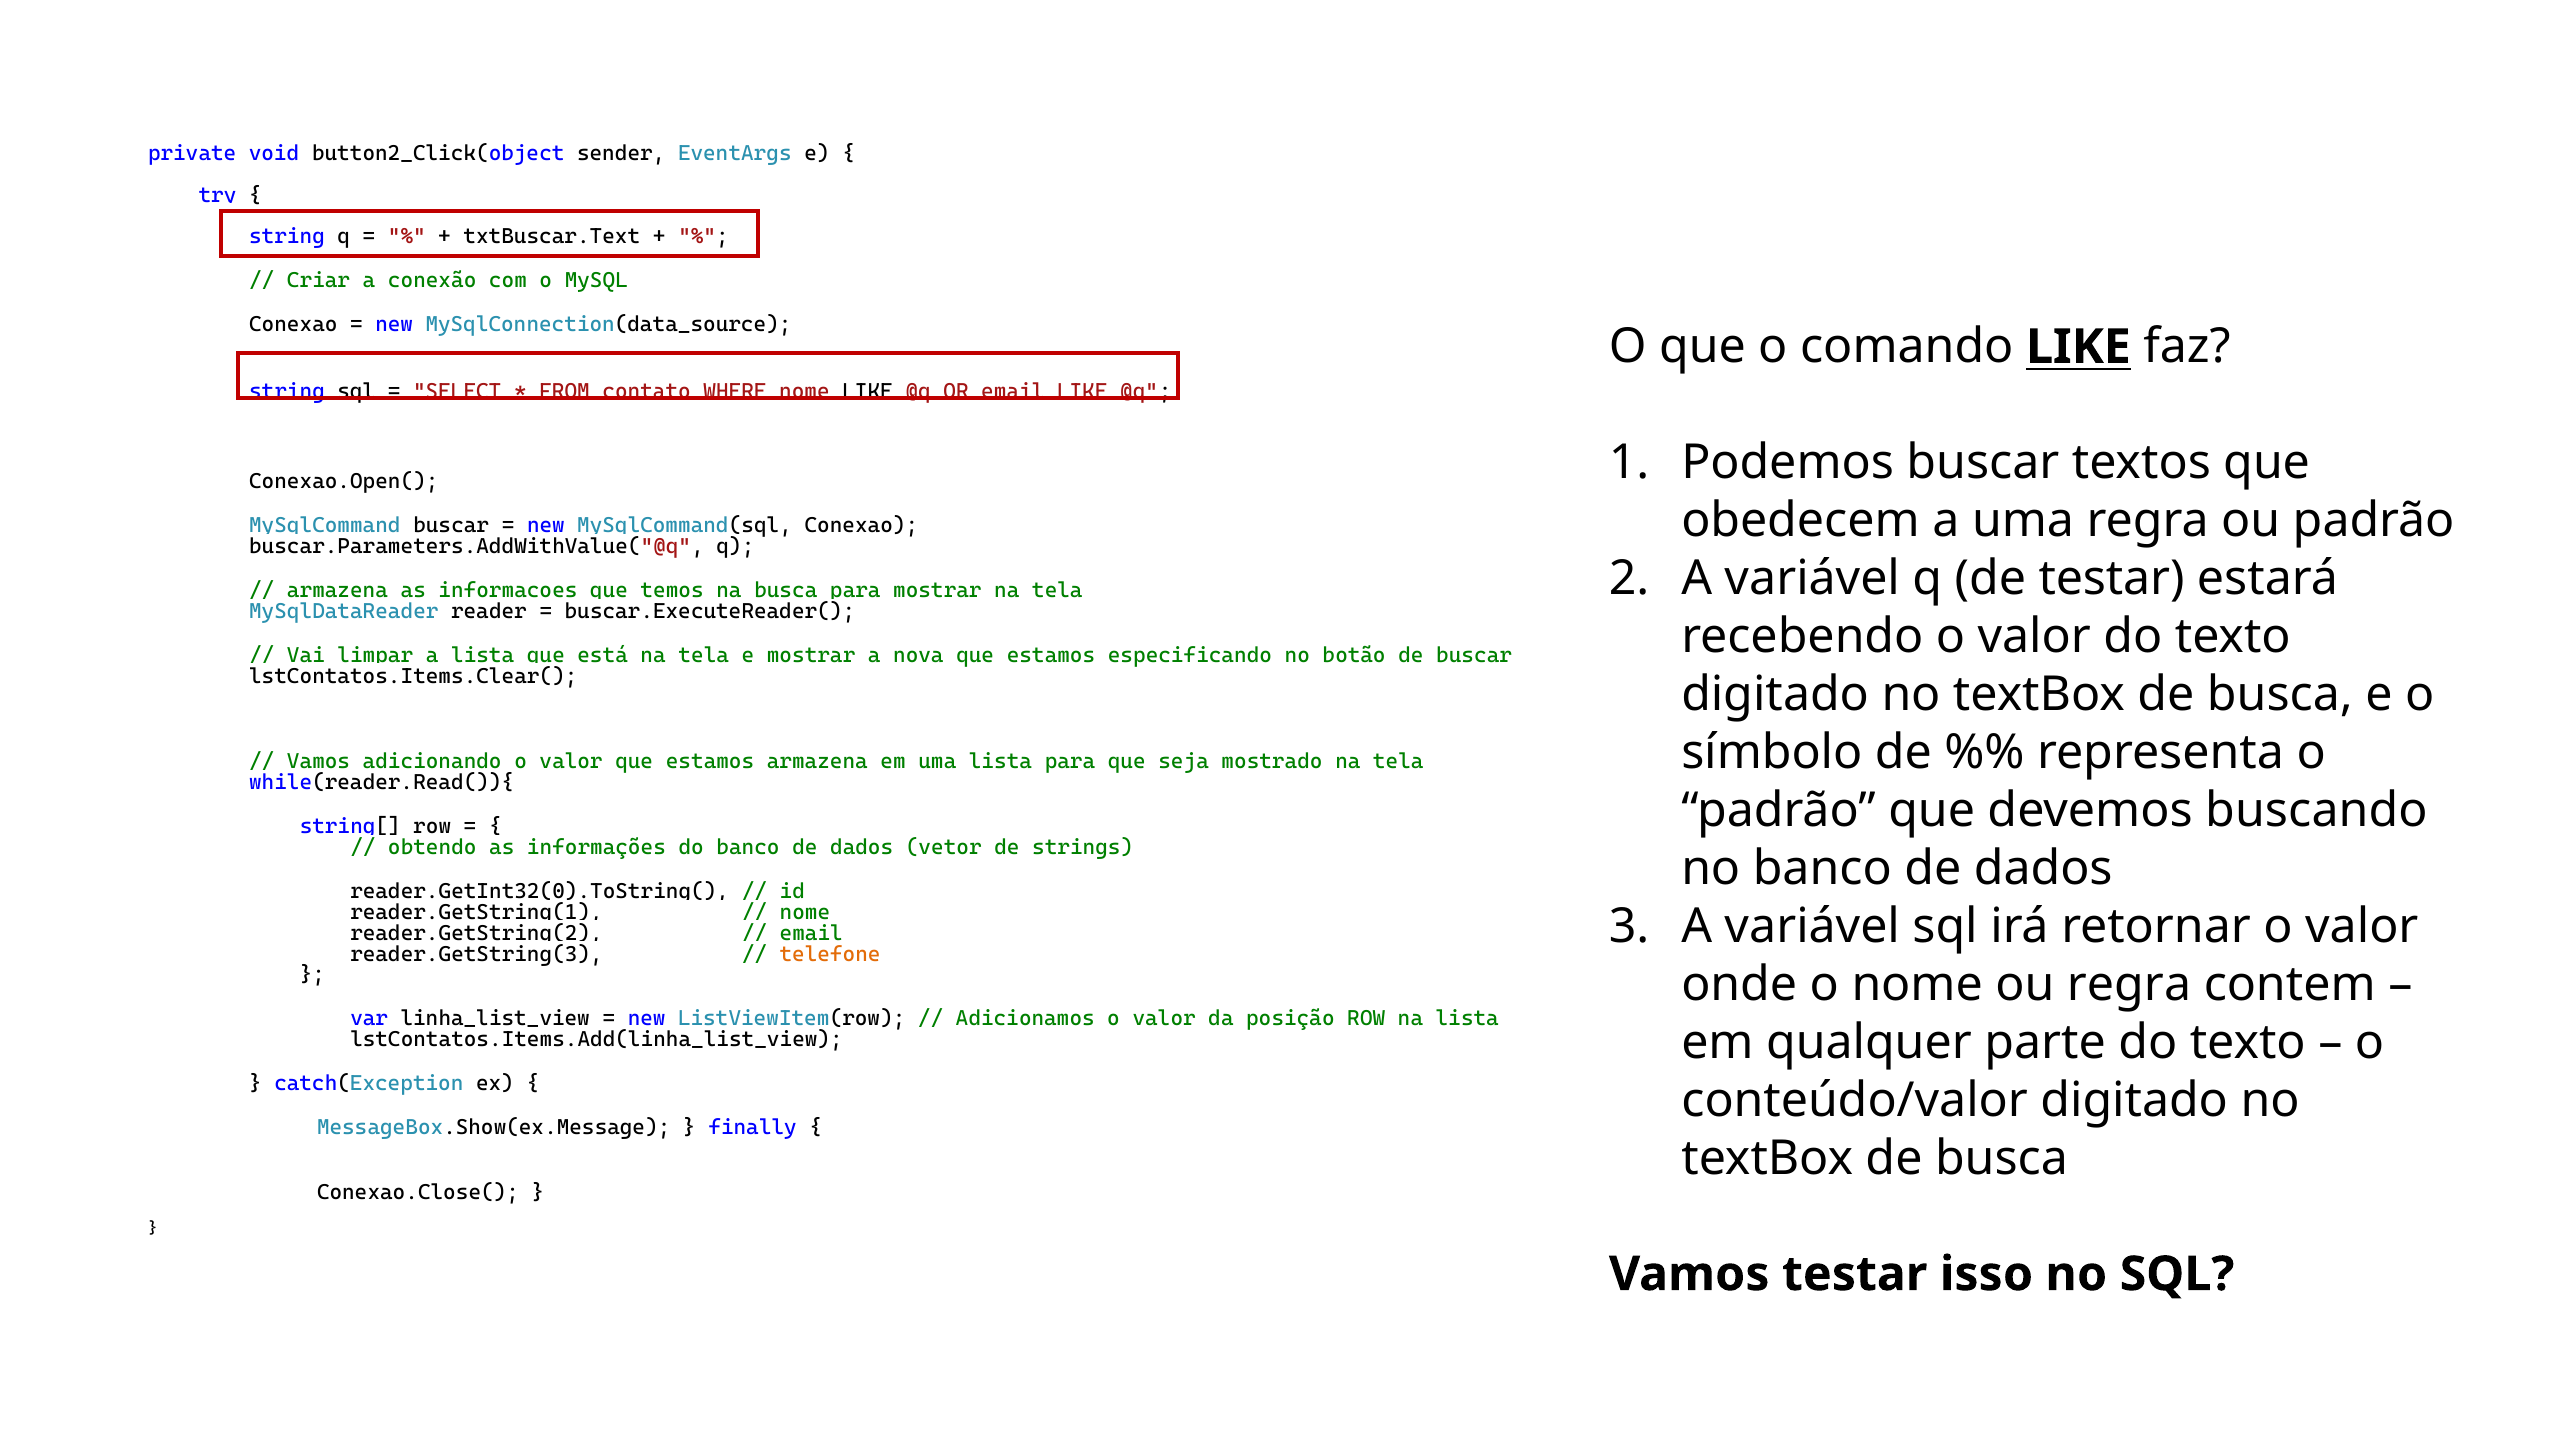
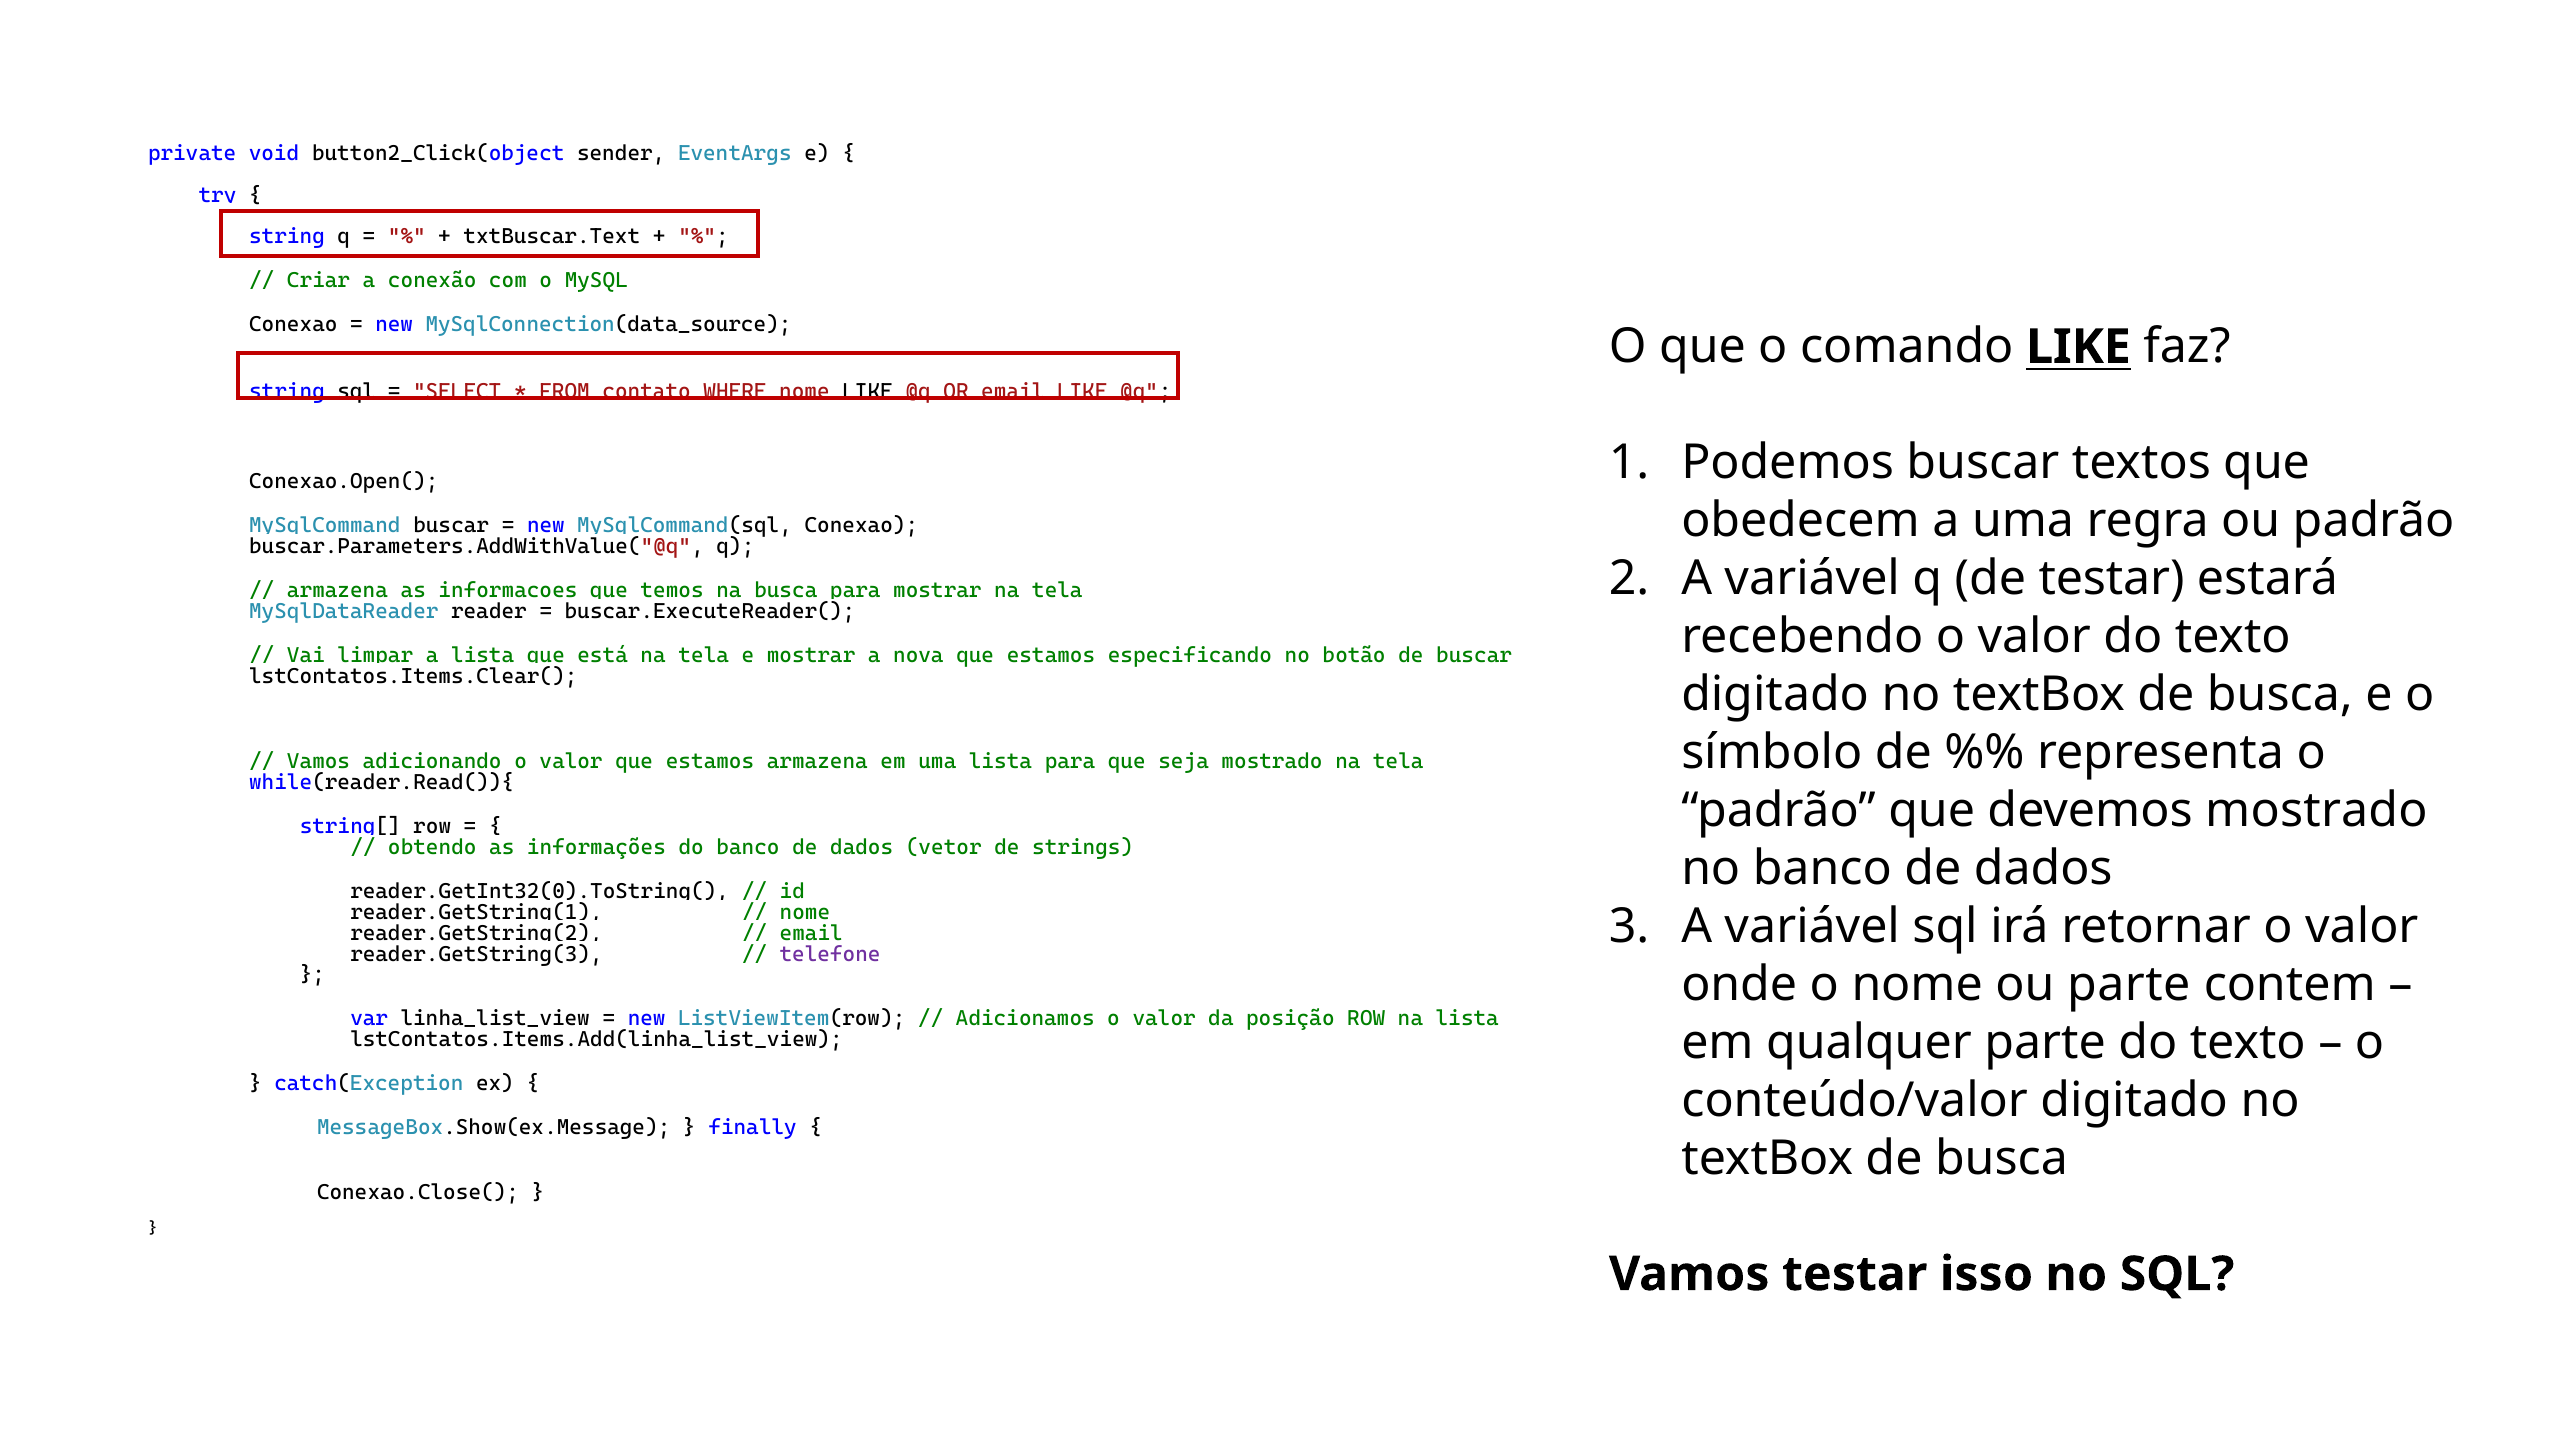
devemos buscando: buscando -> mostrado (2316, 811)
telefone colour: orange -> purple (830, 954)
ou regra: regra -> parte (2129, 984)
